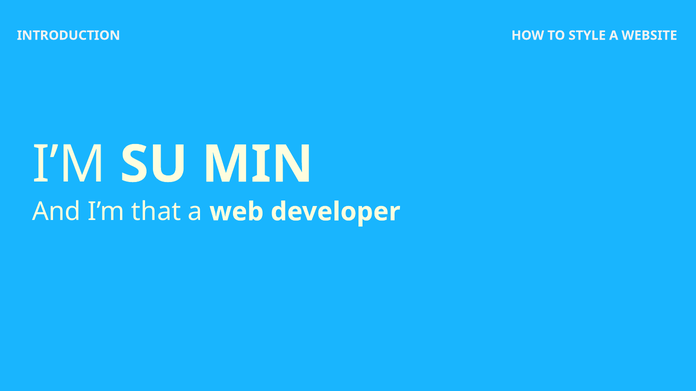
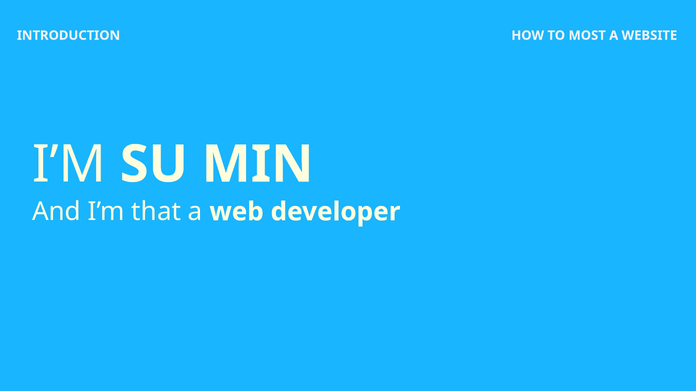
STYLE: STYLE -> MOST (587, 36)
